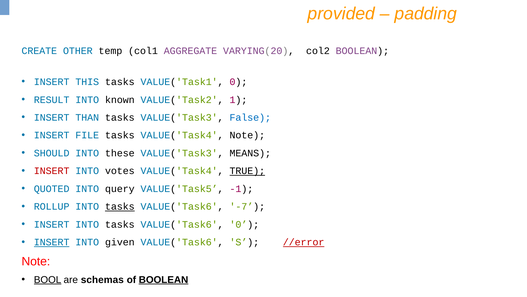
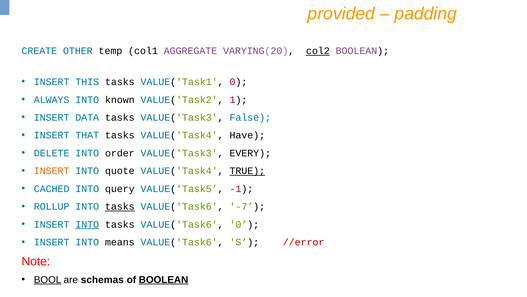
col2 underline: none -> present (318, 51)
RESULT: RESULT -> ALWAYS (52, 100)
THAN: THAN -> DATA (87, 117)
FILE: FILE -> THAT (87, 135)
VALUE('Task4 Note: Note -> Have (247, 135)
SHOULD: SHOULD -> DELETE (52, 153)
these: these -> order (120, 153)
MEANS: MEANS -> EVERY (250, 153)
INSERT colour: red -> orange (52, 171)
votes: votes -> quote (120, 171)
QUOTED: QUOTED -> CACHED (52, 188)
INTO underline: none -> present (87, 224)
INSERT underline: present -> none (52, 242)
given: given -> means (120, 242)
//error underline: present -> none (304, 242)
